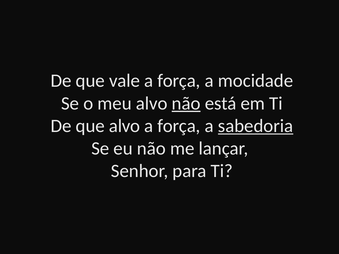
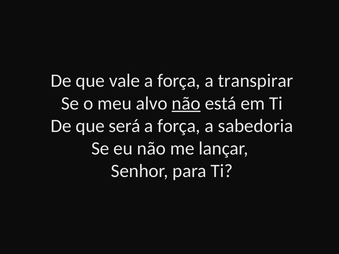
mocidade: mocidade -> transpirar (256, 81)
que alvo: alvo -> será (125, 126)
sabedoria underline: present -> none (256, 126)
